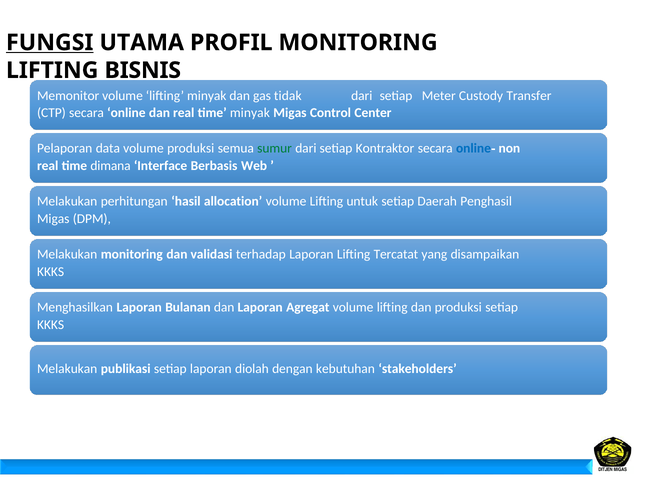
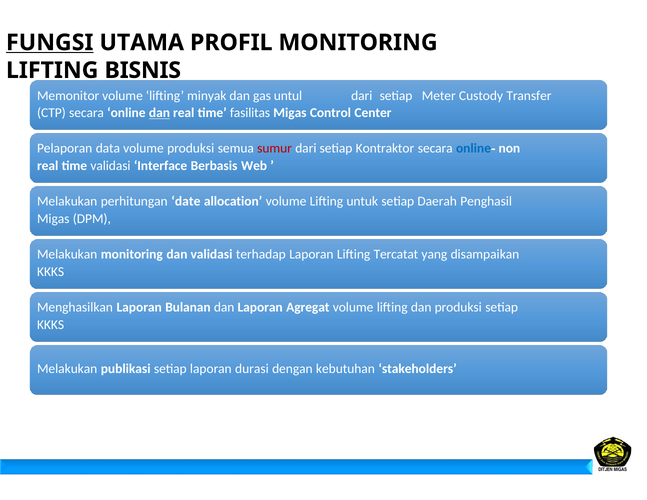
tidak: tidak -> untul (288, 96)
dan underline: none -> present (159, 113)
time minyak: minyak -> fasilitas (250, 113)
sumur colour: green -> red (275, 149)
time dimana: dimana -> validasi (110, 166)
hasil: hasil -> date (186, 201)
diolah: diolah -> durasi (252, 369)
